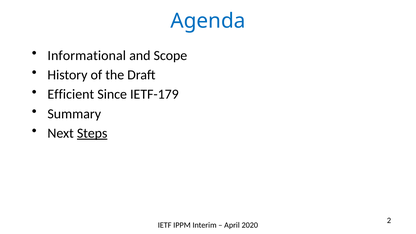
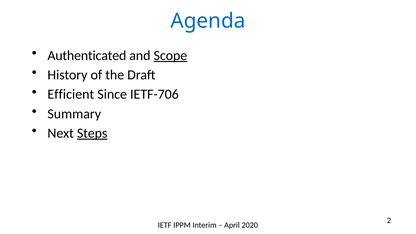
Informational: Informational -> Authenticated (87, 56)
Scope underline: none -> present (170, 56)
IETF-179: IETF-179 -> IETF-706 (154, 94)
